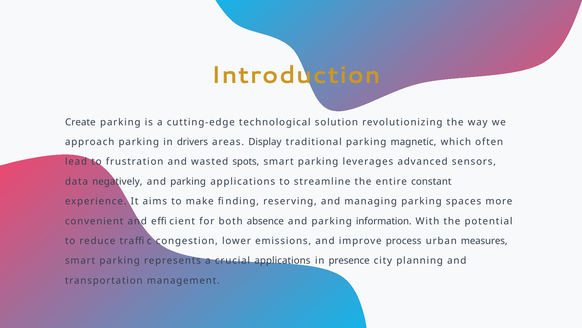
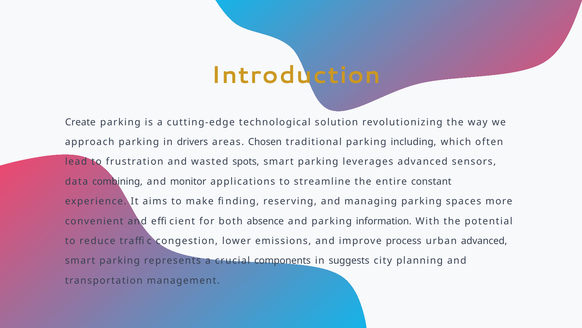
Display: Display -> Chosen (265, 142)
magnetic: magnetic -> including (413, 142)
negatively: negatively -> combining (117, 181)
parking: parking -> monitor (188, 181)
urban measures: measures -> advanced (484, 241)
crucial applications: applications -> components (283, 260)
presence: presence -> suggests (349, 260)
